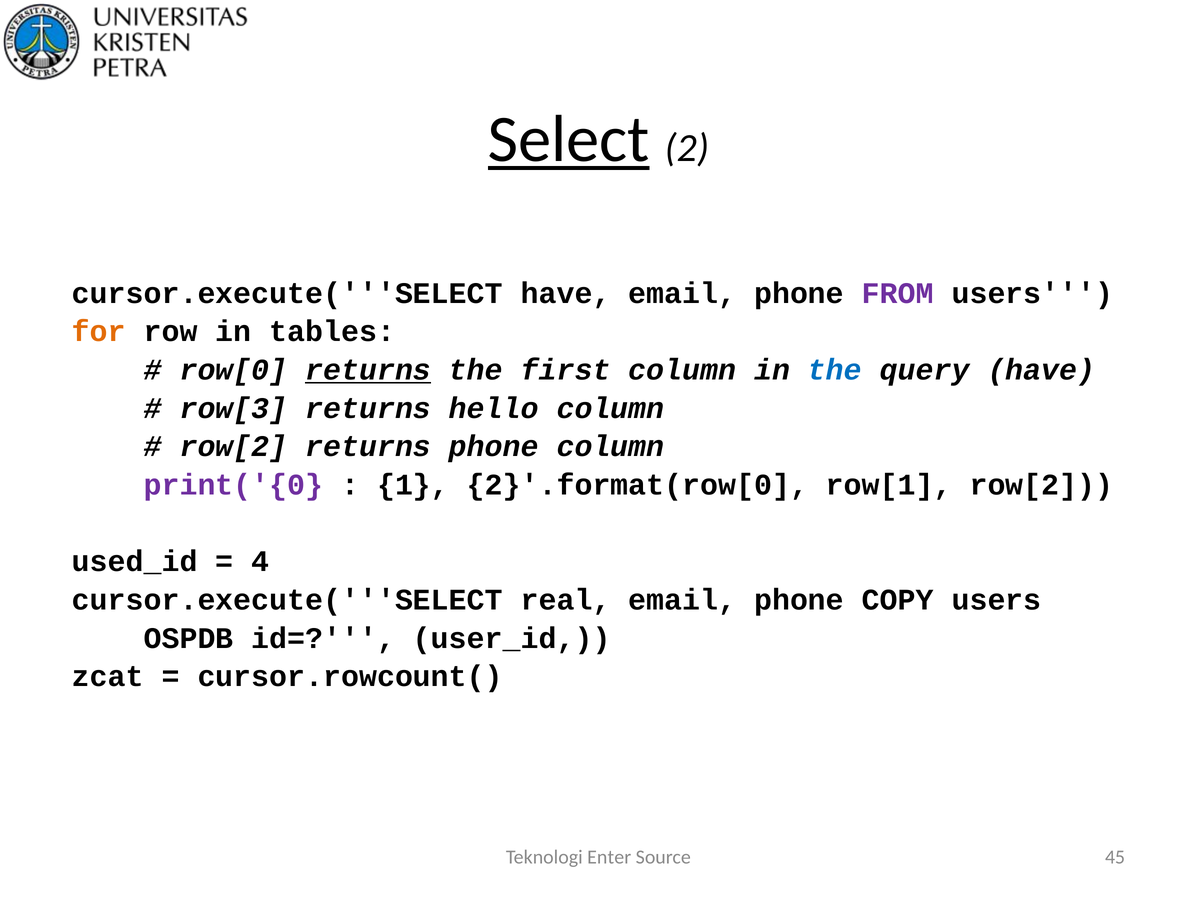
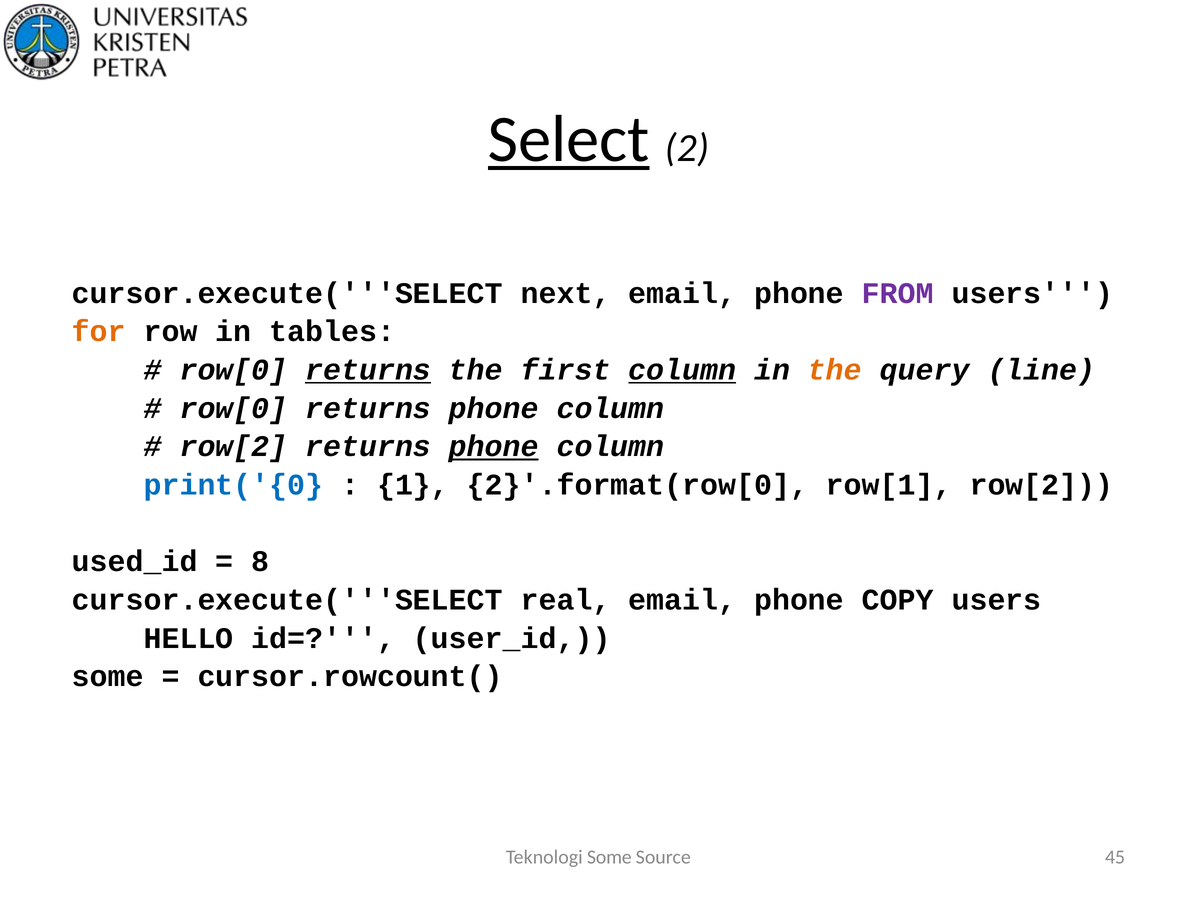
cursor.execute('''SELECT have: have -> next (566, 293)
column underline: none -> present (682, 370)
the colour: blue -> orange (835, 370)
query have: have -> line (1041, 370)
row[3: row[3 -> row[0 (233, 408)
hello: hello -> phone (494, 408)
phone underline: none -> present (494, 446)
print('{0 colour: purple -> blue (233, 485)
4: 4 -> 8 (260, 561)
OSPDB: OSPDB -> HELLO (189, 638)
zcat: zcat -> some (108, 676)
Teknologi Enter: Enter -> Some (609, 857)
